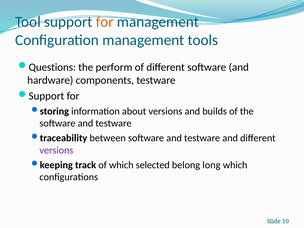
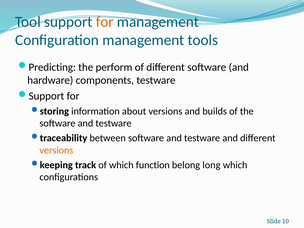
Questions: Questions -> Predicting (52, 67)
versions colour: purple -> orange (56, 150)
selected: selected -> function (153, 165)
